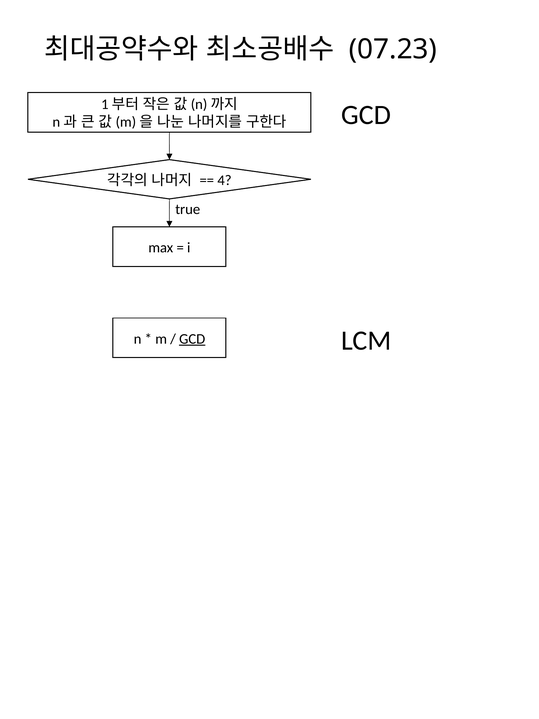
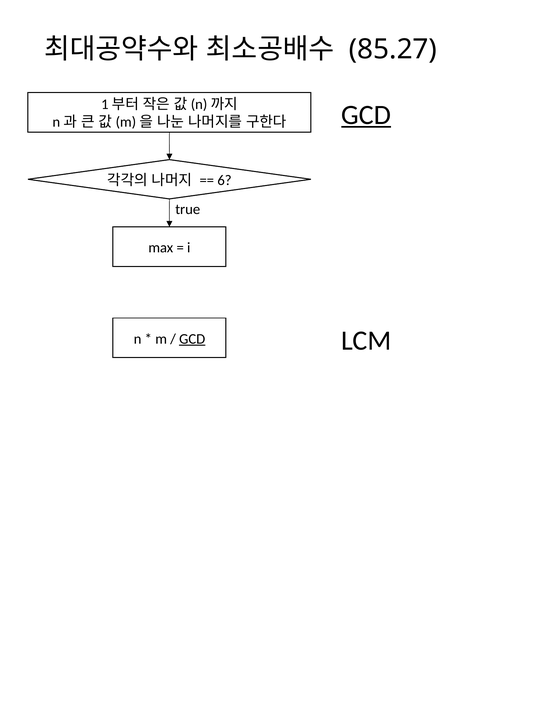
07.23: 07.23 -> 85.27 (393, 49)
GCD underline: none -> present (366, 115)
4: 4 -> 6 (224, 180)
